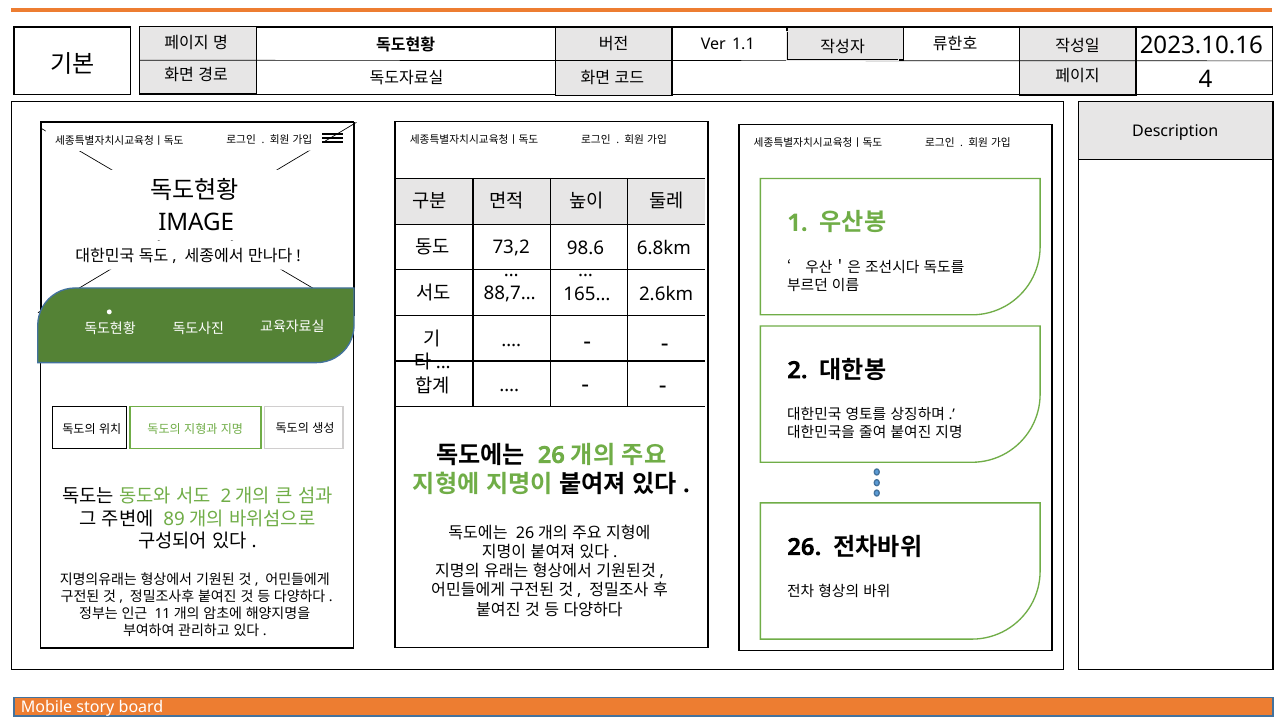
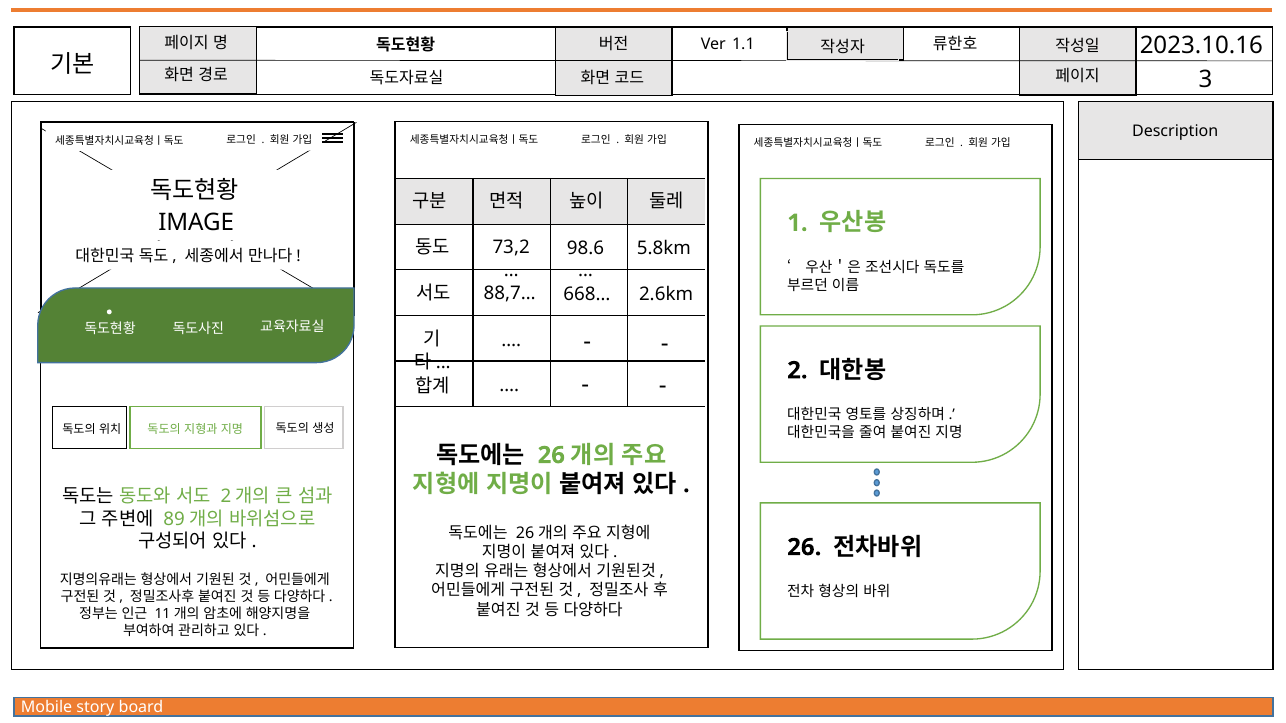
4: 4 -> 3 (1205, 79)
6.8km: 6.8km -> 5.8km (664, 249)
165…: 165… -> 668… (587, 294)
